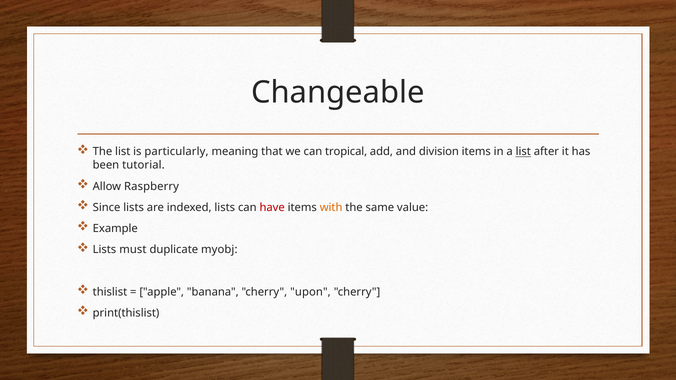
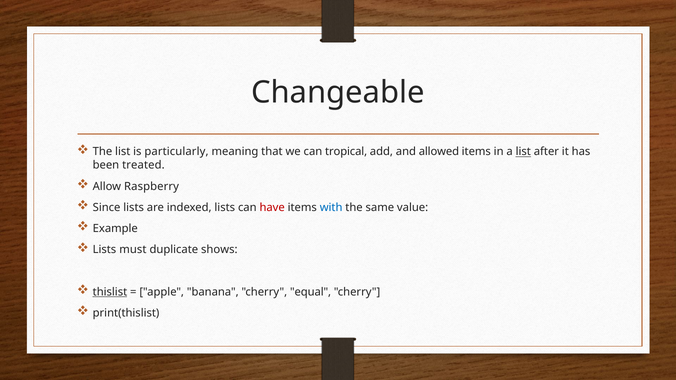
division: division -> allowed (439, 152)
tutorial: tutorial -> treated (143, 165)
with colour: orange -> blue (331, 208)
myobj: myobj -> shows (219, 250)
thislist underline: none -> present (110, 292)
upon: upon -> equal (311, 292)
